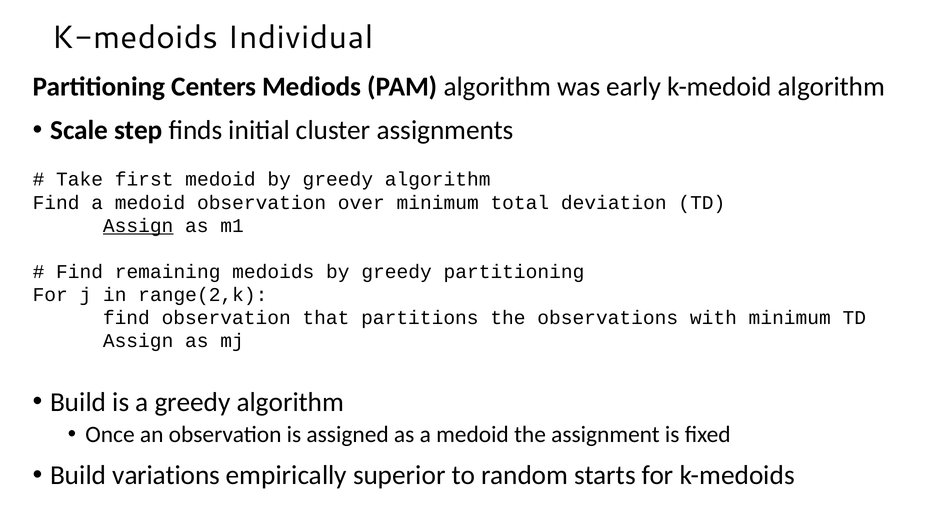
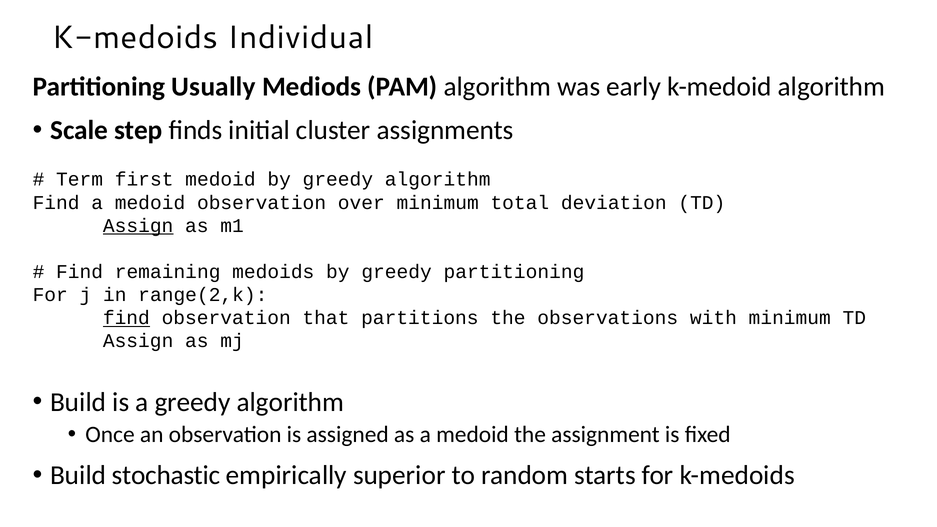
Centers: Centers -> Usually (214, 87)
Take: Take -> Term (80, 180)
find underline: none -> present (126, 318)
variations: variations -> stochastic (166, 475)
